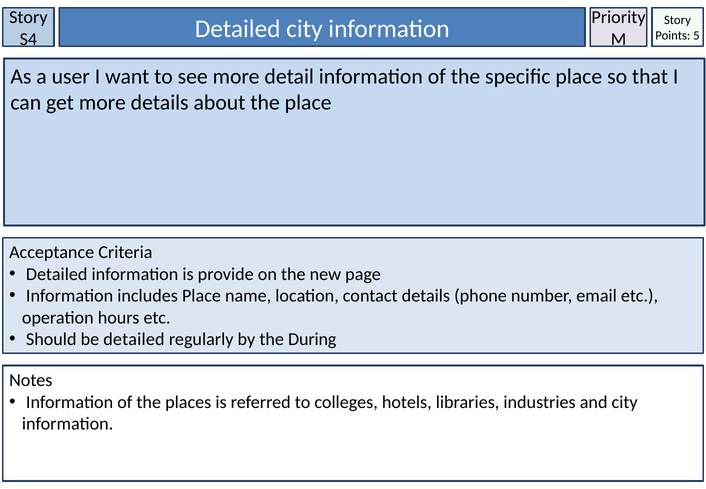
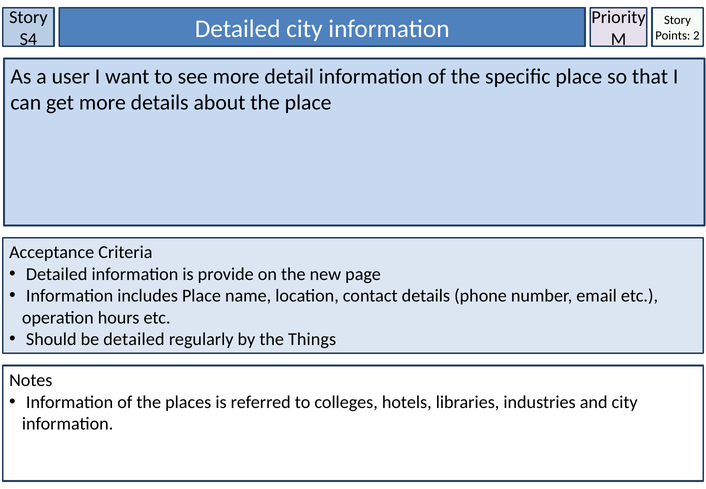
5: 5 -> 2 (696, 36)
During: During -> Things (312, 339)
